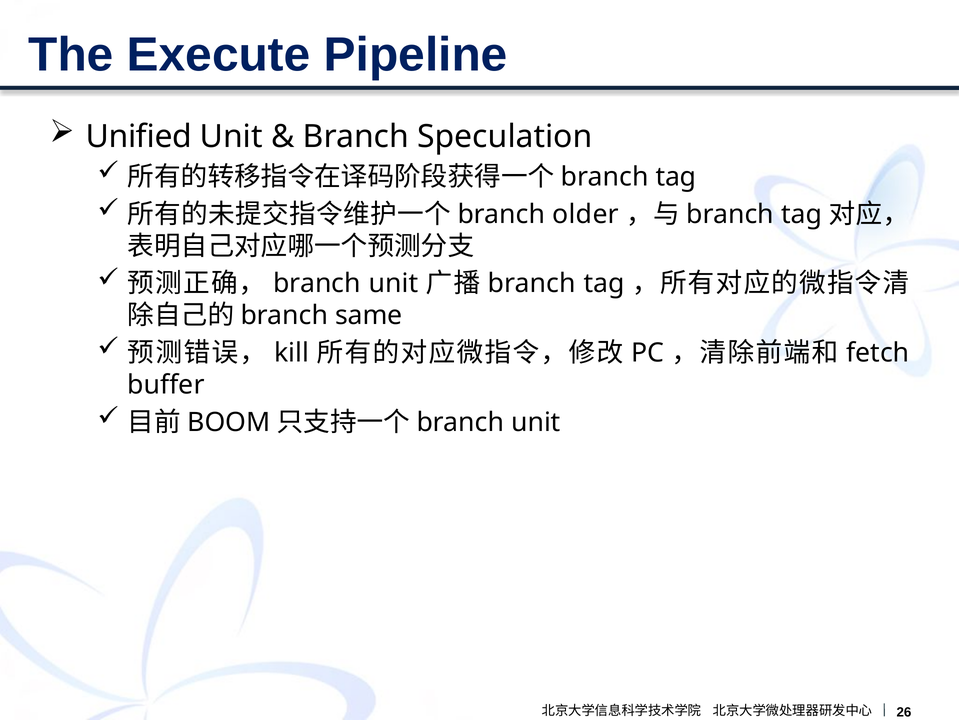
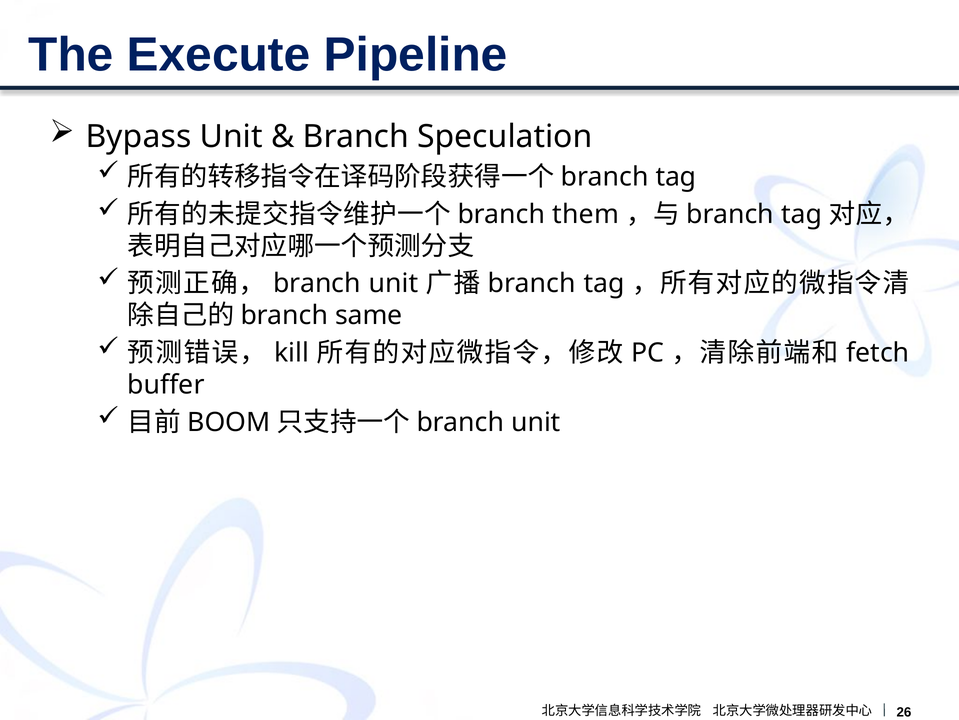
Unified: Unified -> Bypass (139, 137)
older: older -> them (586, 214)
